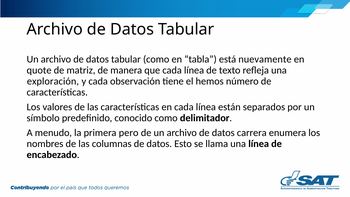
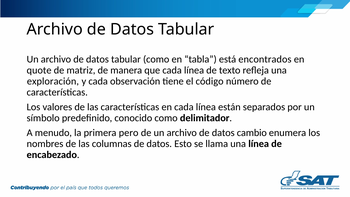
nuevamente: nuevamente -> encontrados (265, 59)
hemos: hemos -> código (210, 81)
carrera: carrera -> cambio (252, 133)
